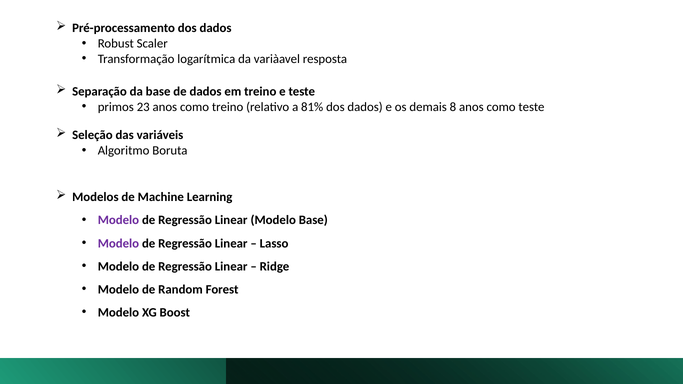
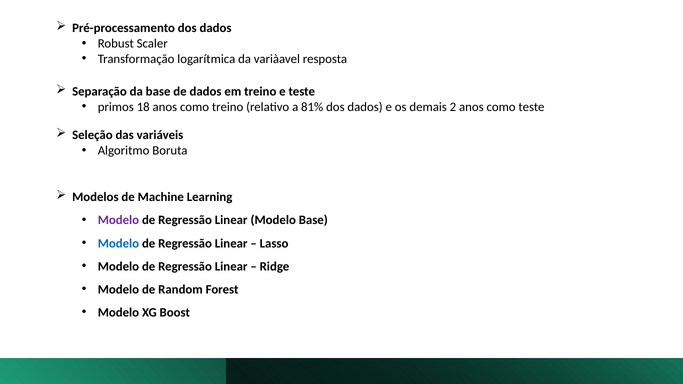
23: 23 -> 18 (143, 107)
8: 8 -> 2 (453, 107)
Modelo colour: purple -> blue (118, 243)
